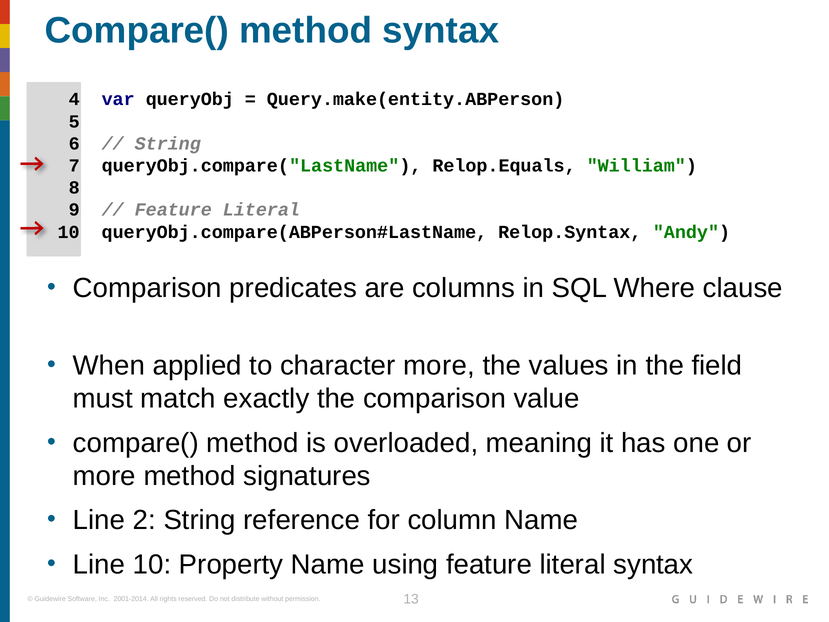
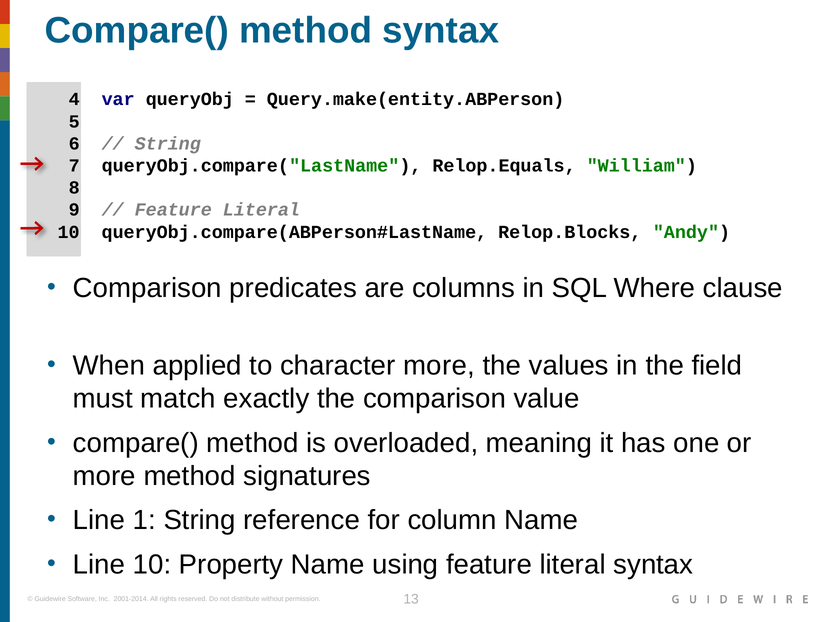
Relop.Syntax: Relop.Syntax -> Relop.Blocks (570, 232)
2: 2 -> 1 (144, 520)
